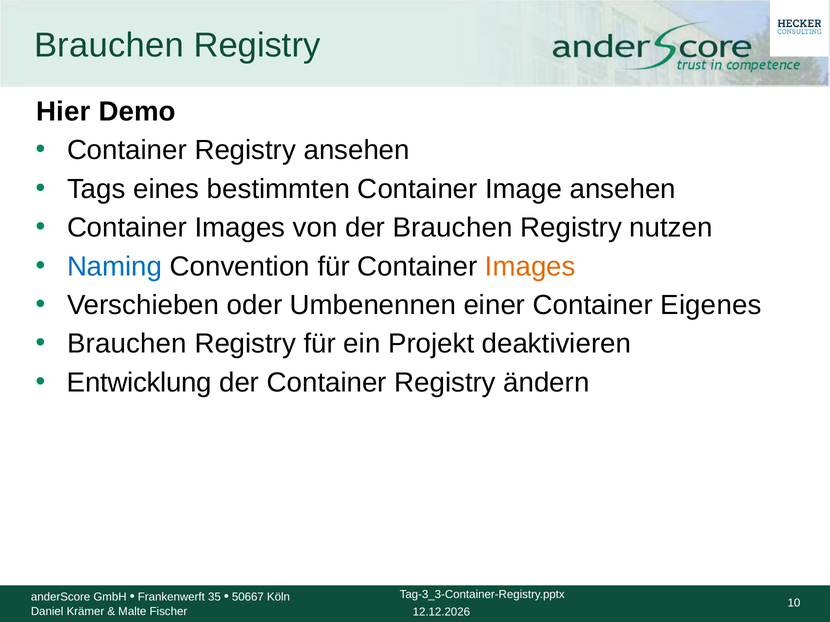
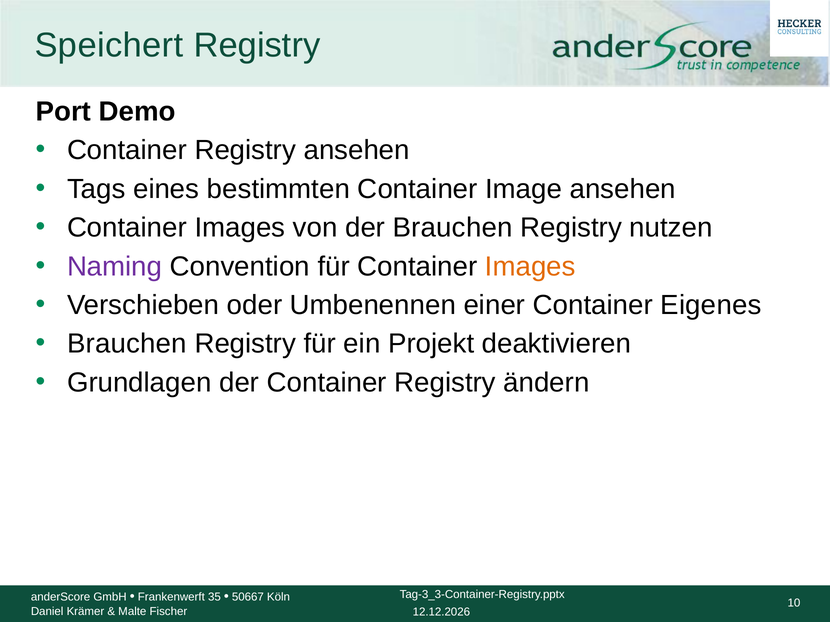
Brauchen: Brauchen -> Speichert (109, 46)
Hier: Hier -> Port (63, 112)
Naming colour: blue -> purple (115, 267)
Entwicklung: Entwicklung -> Grundlagen (139, 383)
